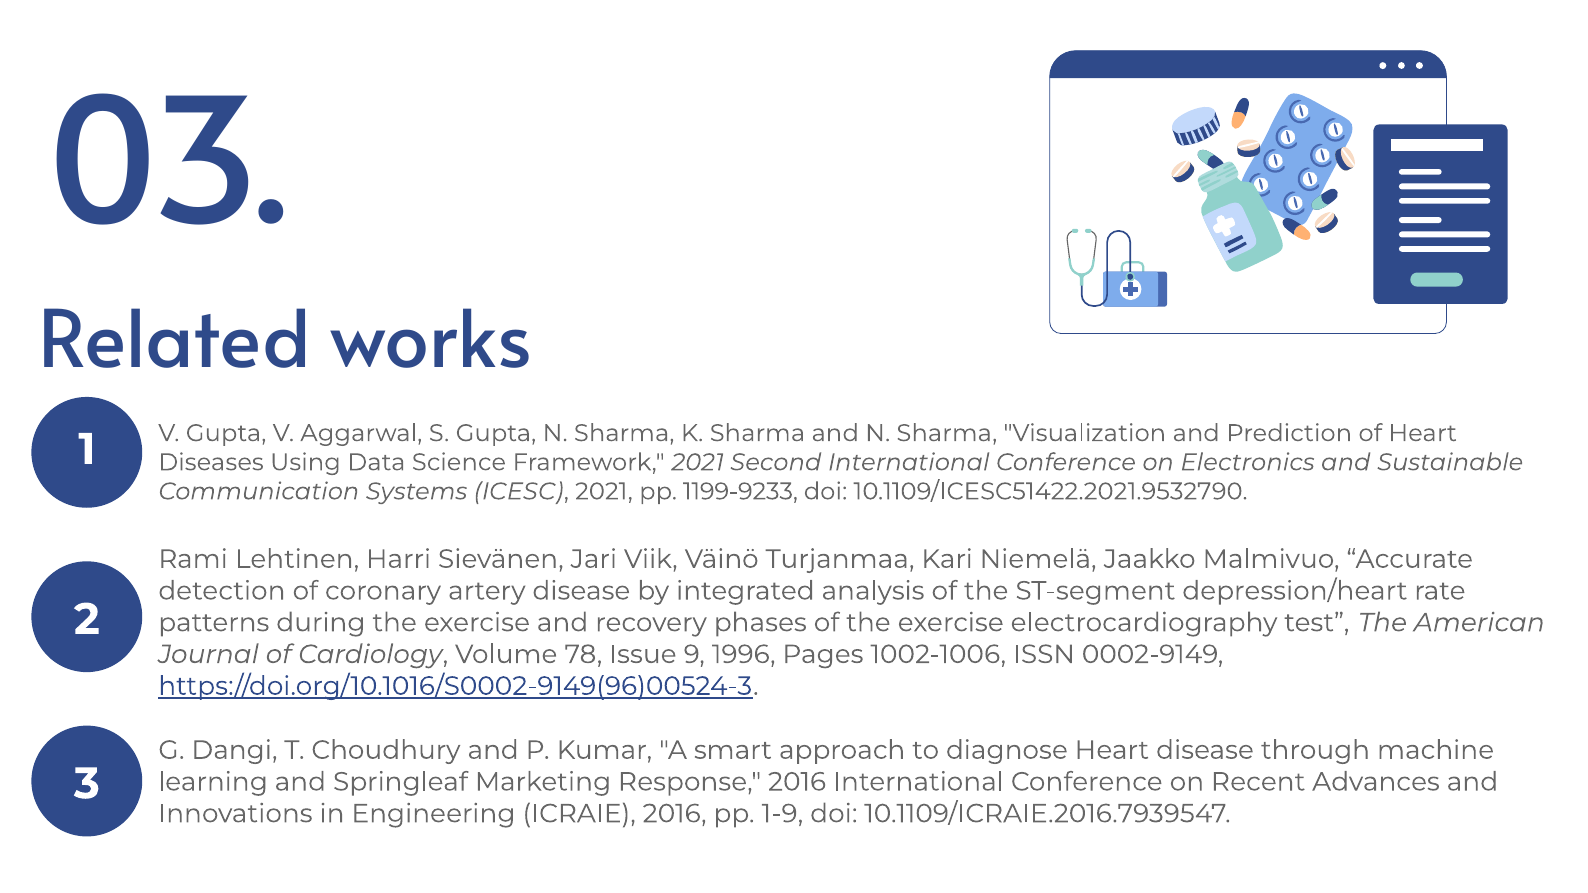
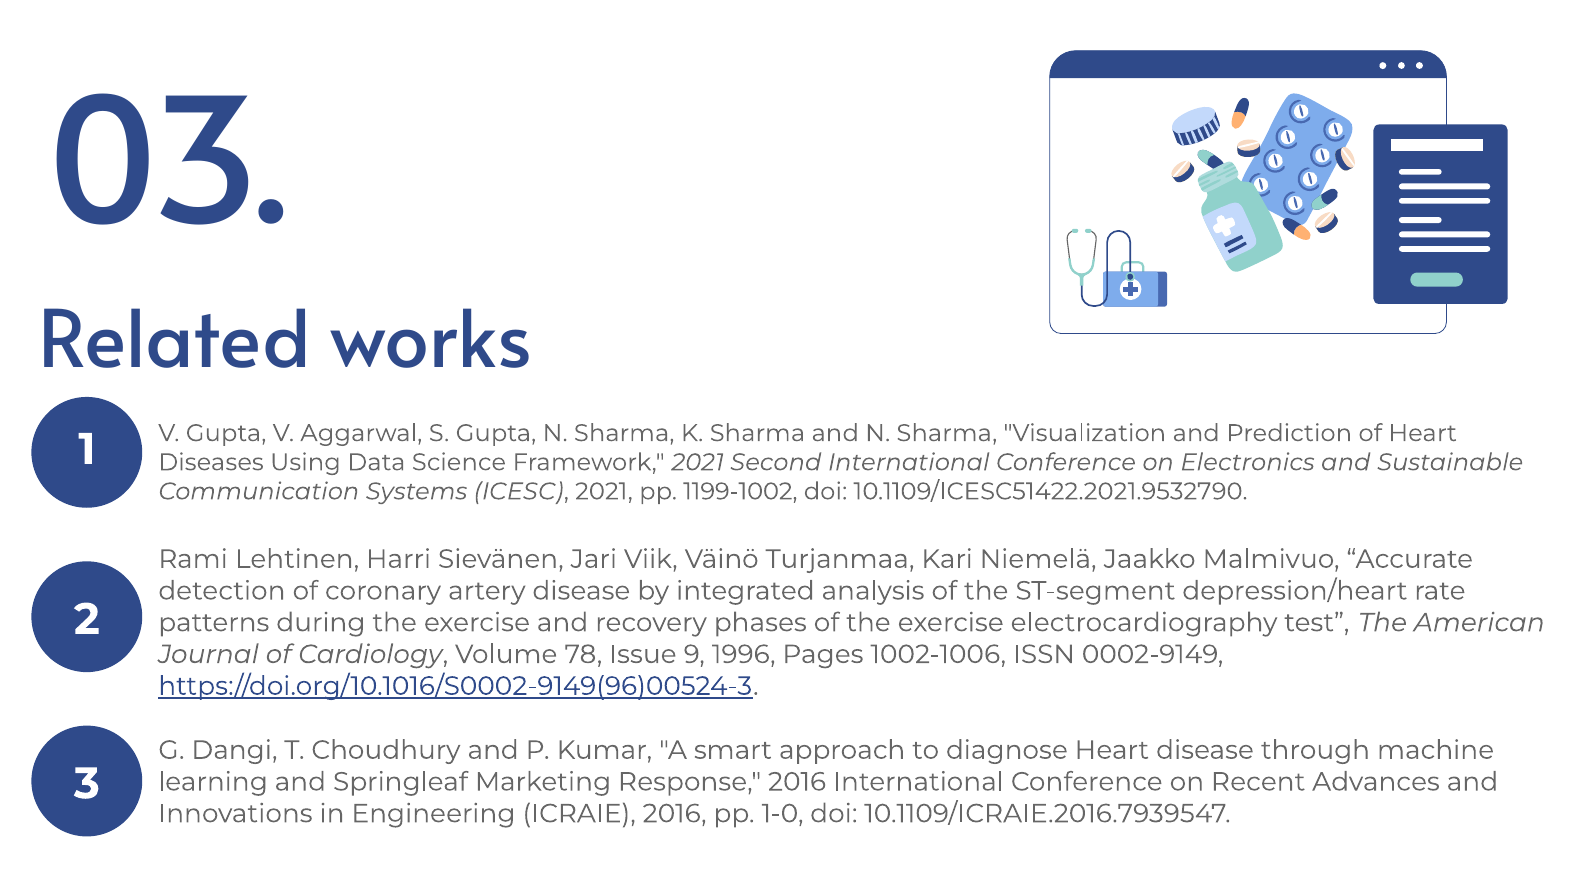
1199-9233: 1199-9233 -> 1199-1002 (740, 492)
1-9: 1-9 -> 1-0 (783, 814)
